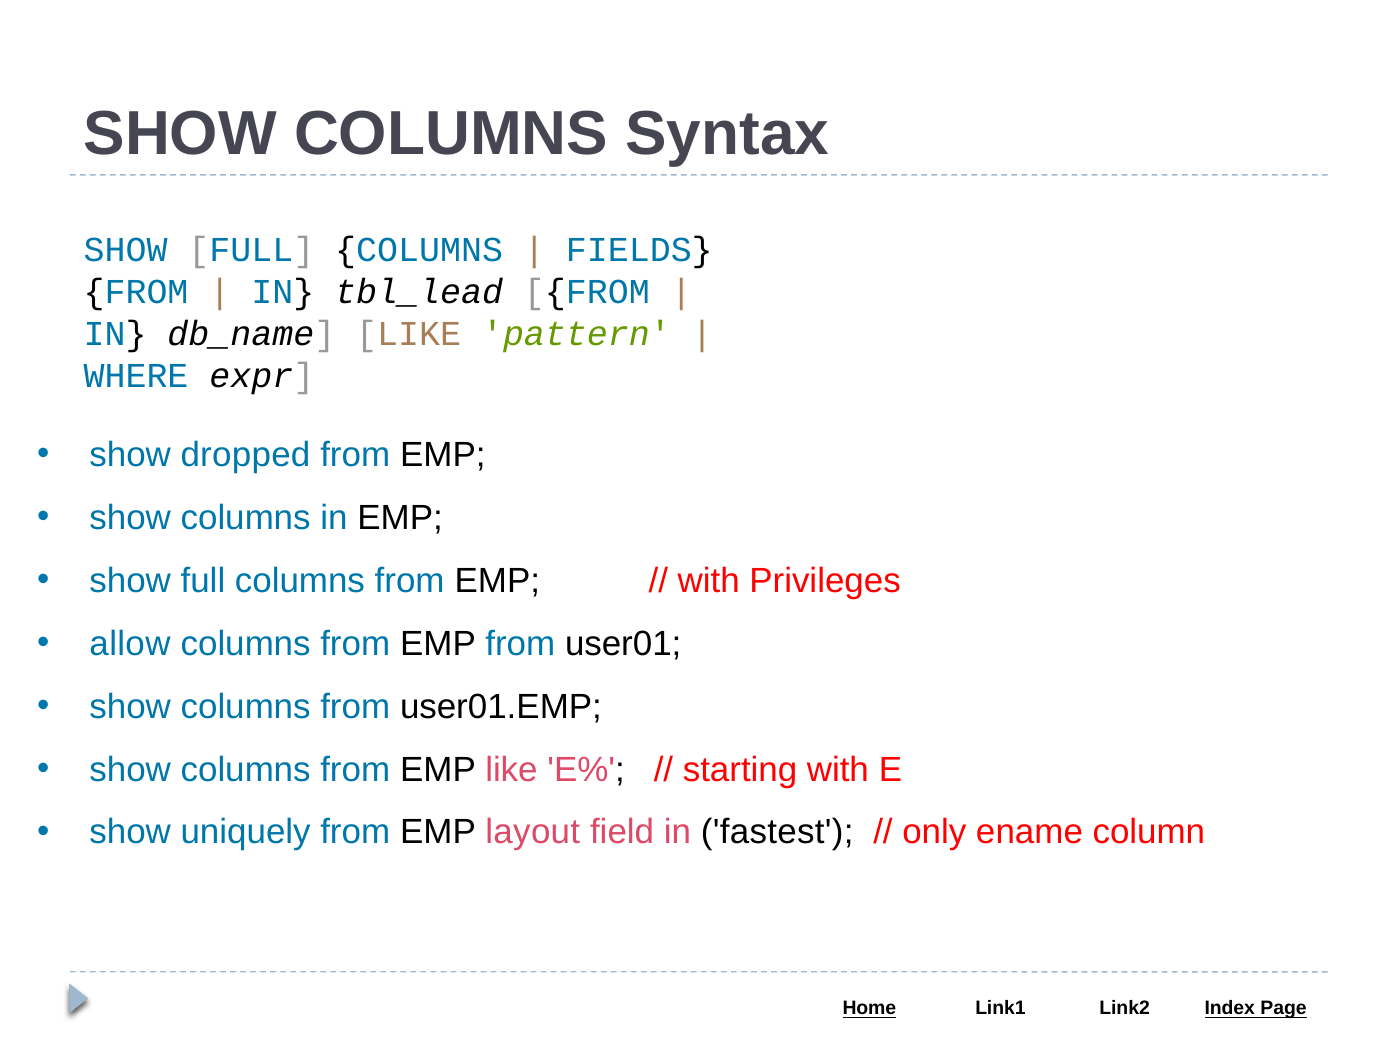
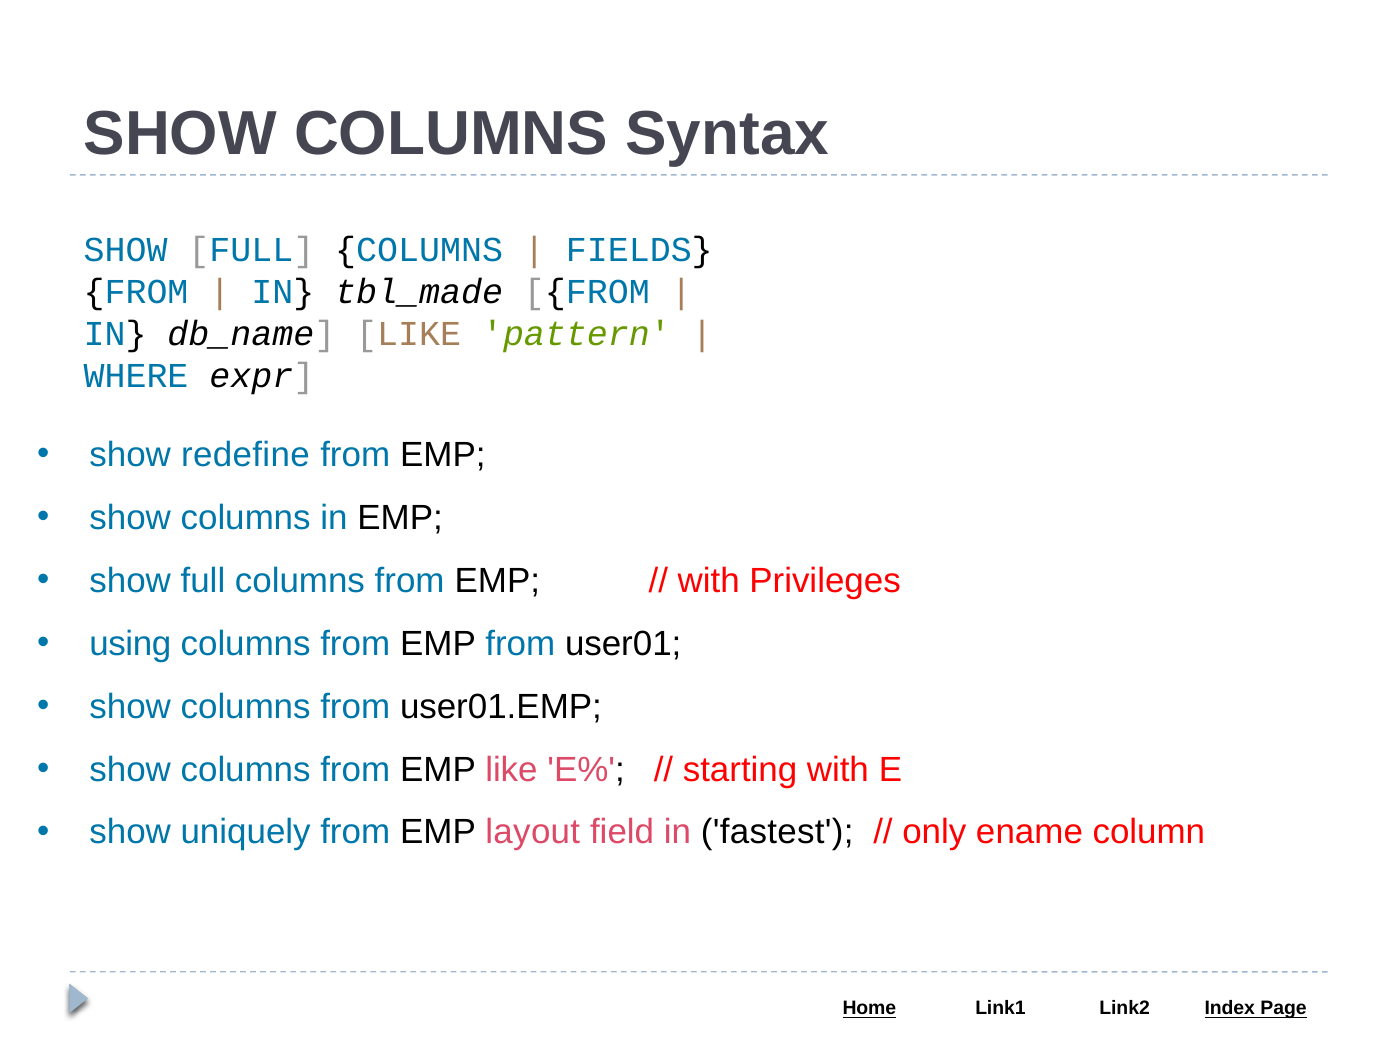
tbl_lead: tbl_lead -> tbl_made (419, 292)
dropped: dropped -> redefine (245, 455)
allow: allow -> using (130, 643)
